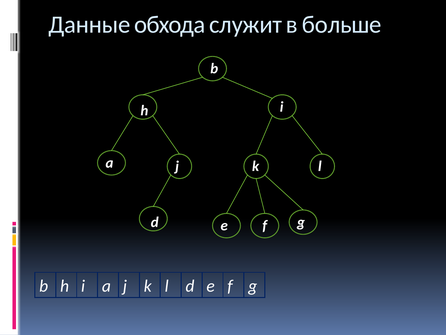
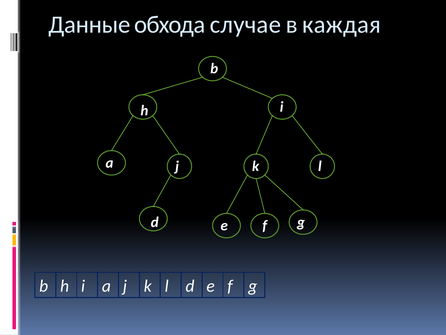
служит: служит -> случае (245, 24)
больше: больше -> каждая (342, 24)
